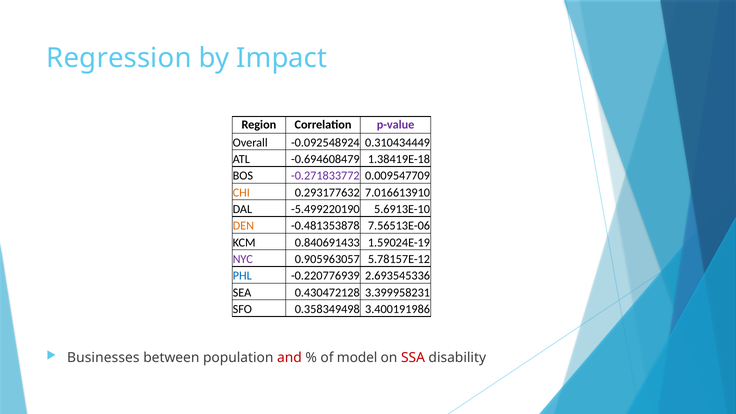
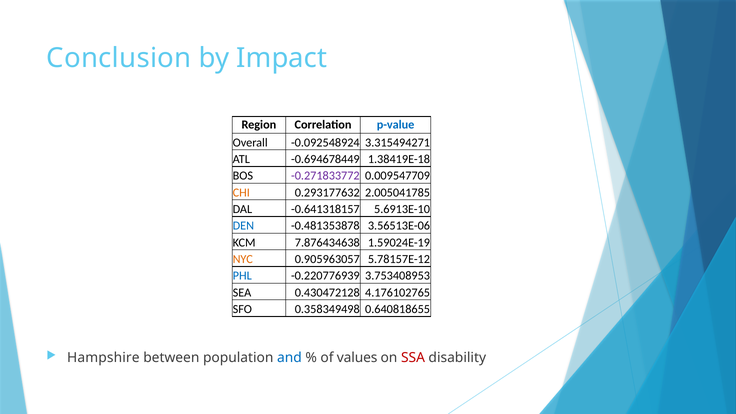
Regression: Regression -> Conclusion (119, 58)
p-value colour: purple -> blue (396, 125)
0.310434449: 0.310434449 -> 3.315494271 (398, 143)
-0.694608479: -0.694608479 -> -0.694678449 (325, 159)
7.016613910: 7.016613910 -> 2.005041785 (398, 193)
-5.499220190: -5.499220190 -> -0.641318157 (325, 209)
DEN colour: orange -> blue (243, 226)
7.56513E-06: 7.56513E-06 -> 3.56513E-06 (399, 226)
0.840691433: 0.840691433 -> 7.876434638 (327, 243)
NYC colour: purple -> orange (243, 259)
2.693545336: 2.693545336 -> 3.753408953 (398, 276)
3.399958231: 3.399958231 -> 4.176102765 (398, 293)
3.400191986: 3.400191986 -> 0.640818655 (398, 309)
Businesses: Businesses -> Hampshire (103, 357)
and colour: red -> blue (289, 357)
model: model -> values (357, 357)
